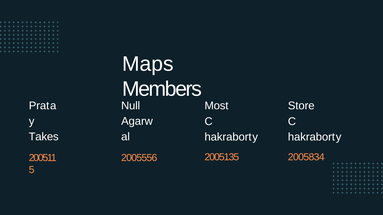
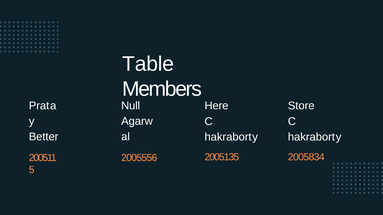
Maps: Maps -> Table (148, 64)
Most: Most -> Here (216, 106)
Takes: Takes -> Better (44, 137)
